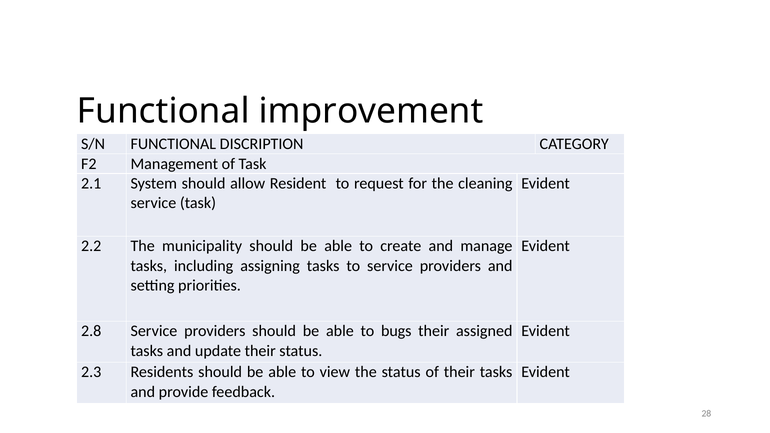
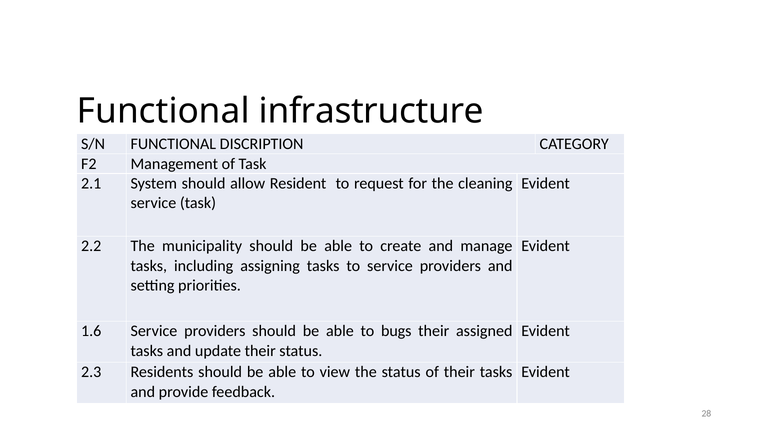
improvement: improvement -> infrastructure (371, 111)
2.8: 2.8 -> 1.6 (91, 331)
